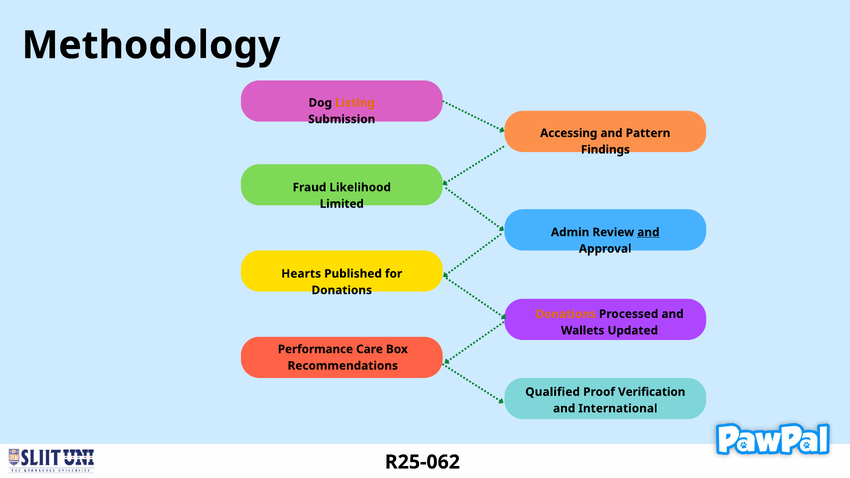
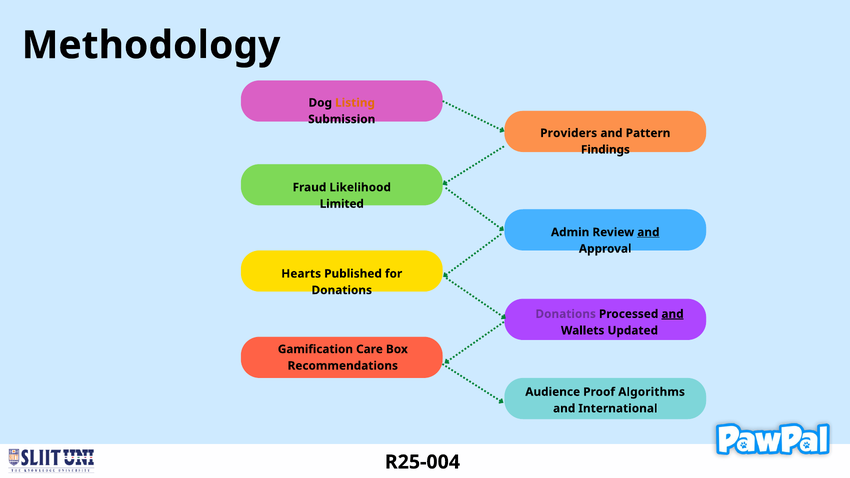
Accessing: Accessing -> Providers (569, 133)
Donations colour: orange -> purple (566, 314)
and underline: none -> present (673, 314)
Performance: Performance -> Gamification (315, 349)
Qualified: Qualified -> Audience (553, 392)
Verification: Verification -> Algorithms (652, 392)
R25-062: R25-062 -> R25-004 (422, 462)
